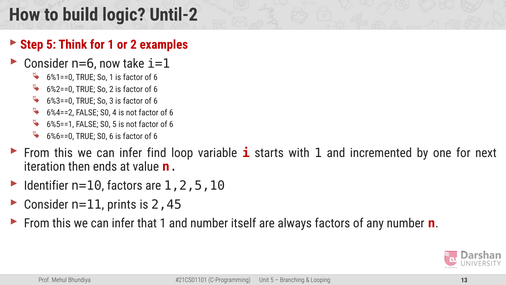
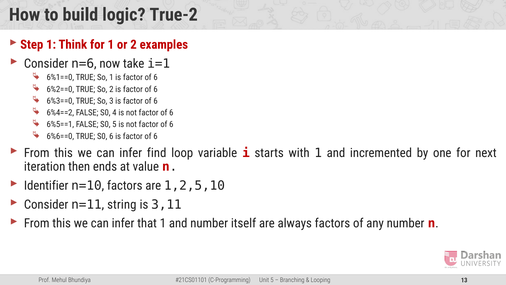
Until-2: Until-2 -> True-2 (174, 15)
Step 5: 5 -> 1 (51, 44)
prints: prints -> string (122, 204)
2,45: 2,45 -> 3,11 (166, 204)
